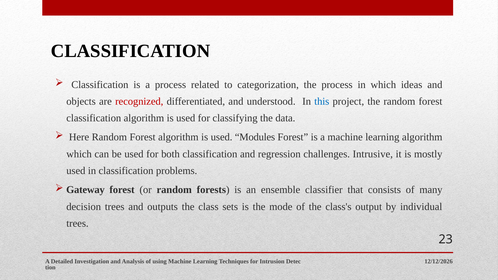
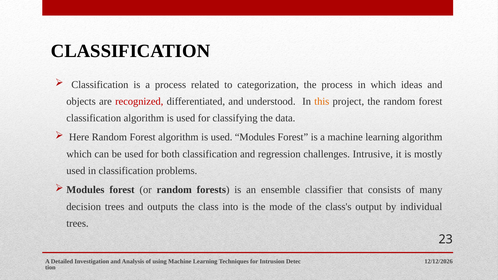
this colour: blue -> orange (322, 101)
Gateway: Gateway -> Modules (85, 190)
sets: sets -> into (230, 207)
